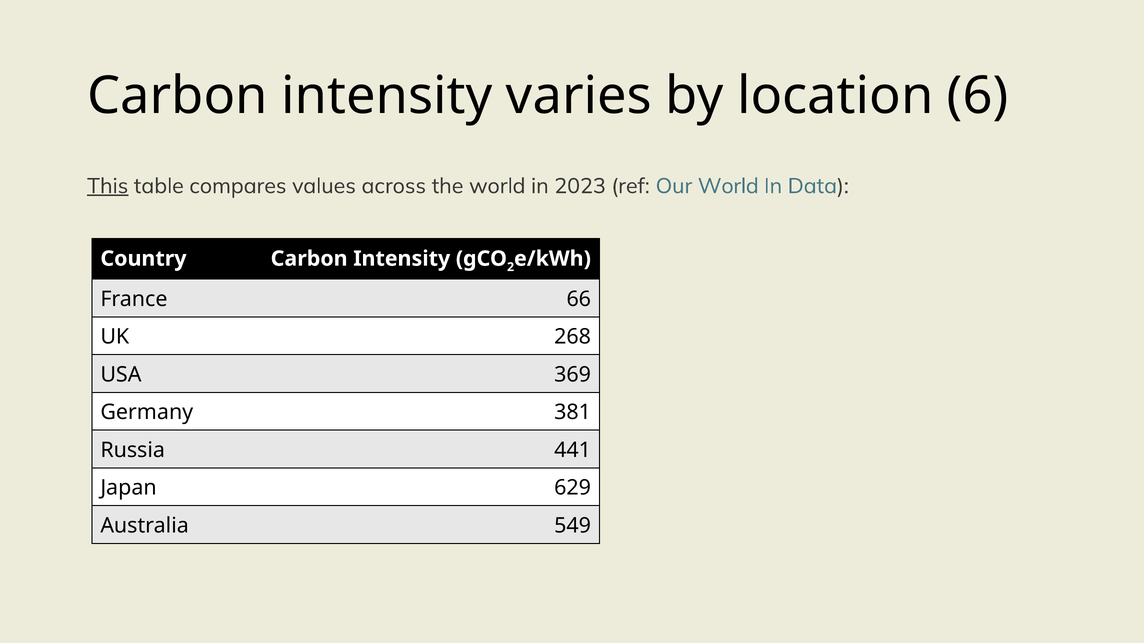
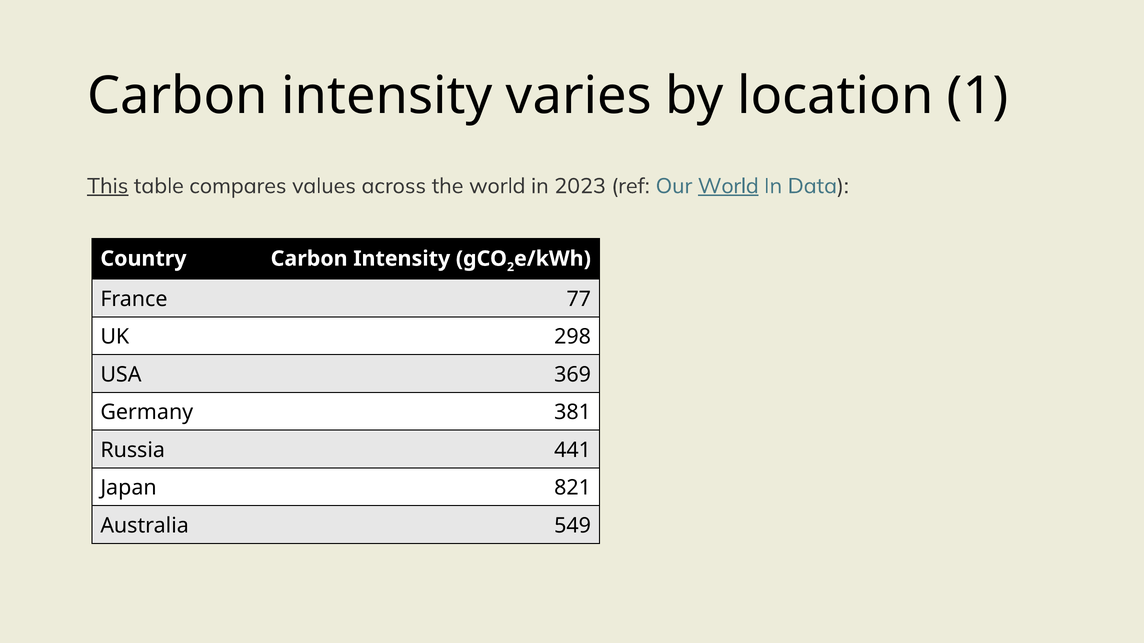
6: 6 -> 1 (978, 96)
World underline: none -> present (728, 186)
66: 66 -> 77 (579, 299)
268: 268 -> 298 (573, 337)
629: 629 -> 821 (573, 488)
